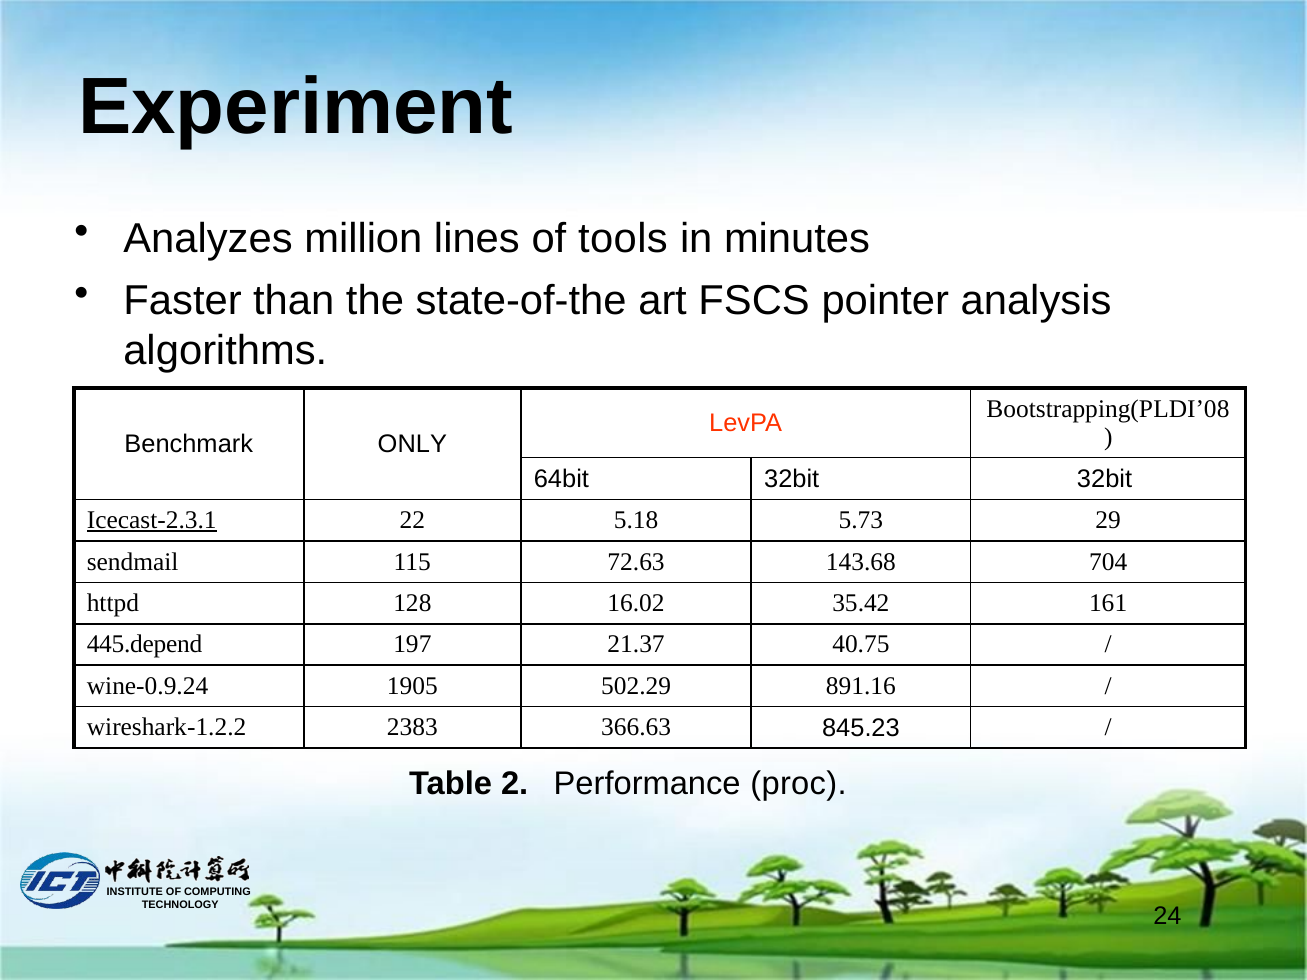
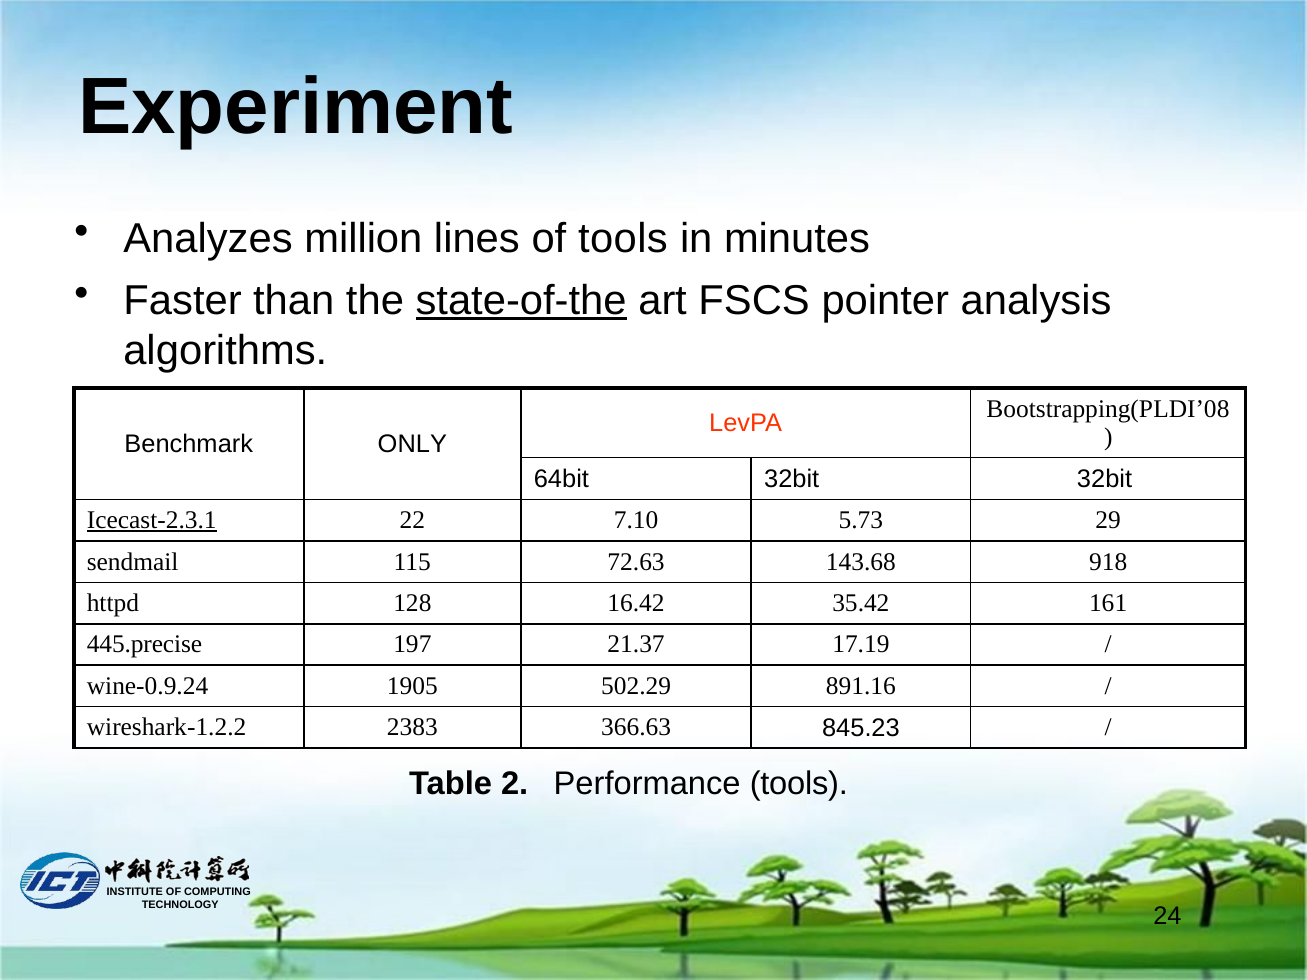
state-of-the underline: none -> present (521, 300)
5.18: 5.18 -> 7.10 (636, 520)
704: 704 -> 918 (1108, 562)
16.02: 16.02 -> 16.42 (636, 603)
445.depend: 445.depend -> 445.precise (144, 645)
40.75: 40.75 -> 17.19 (861, 645)
Performance proc: proc -> tools (799, 784)
